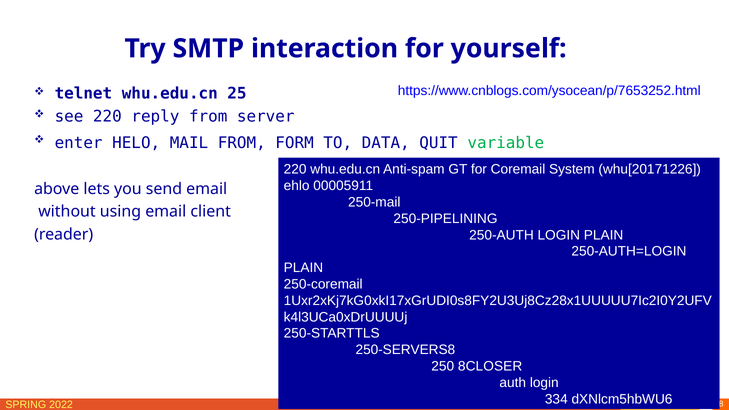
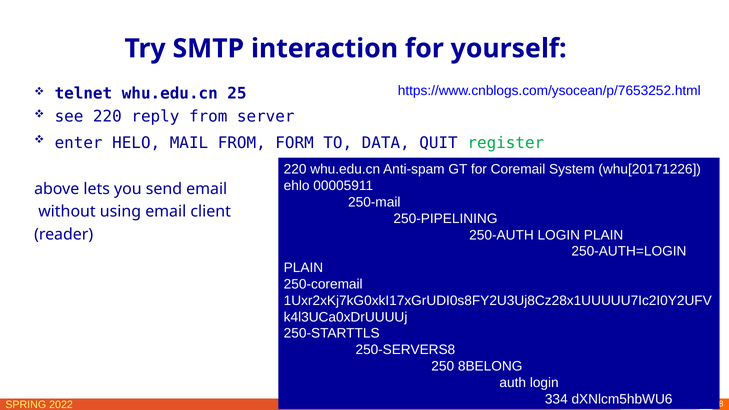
variable: variable -> register (506, 143)
8CLOSER: 8CLOSER -> 8BELONG (490, 366)
